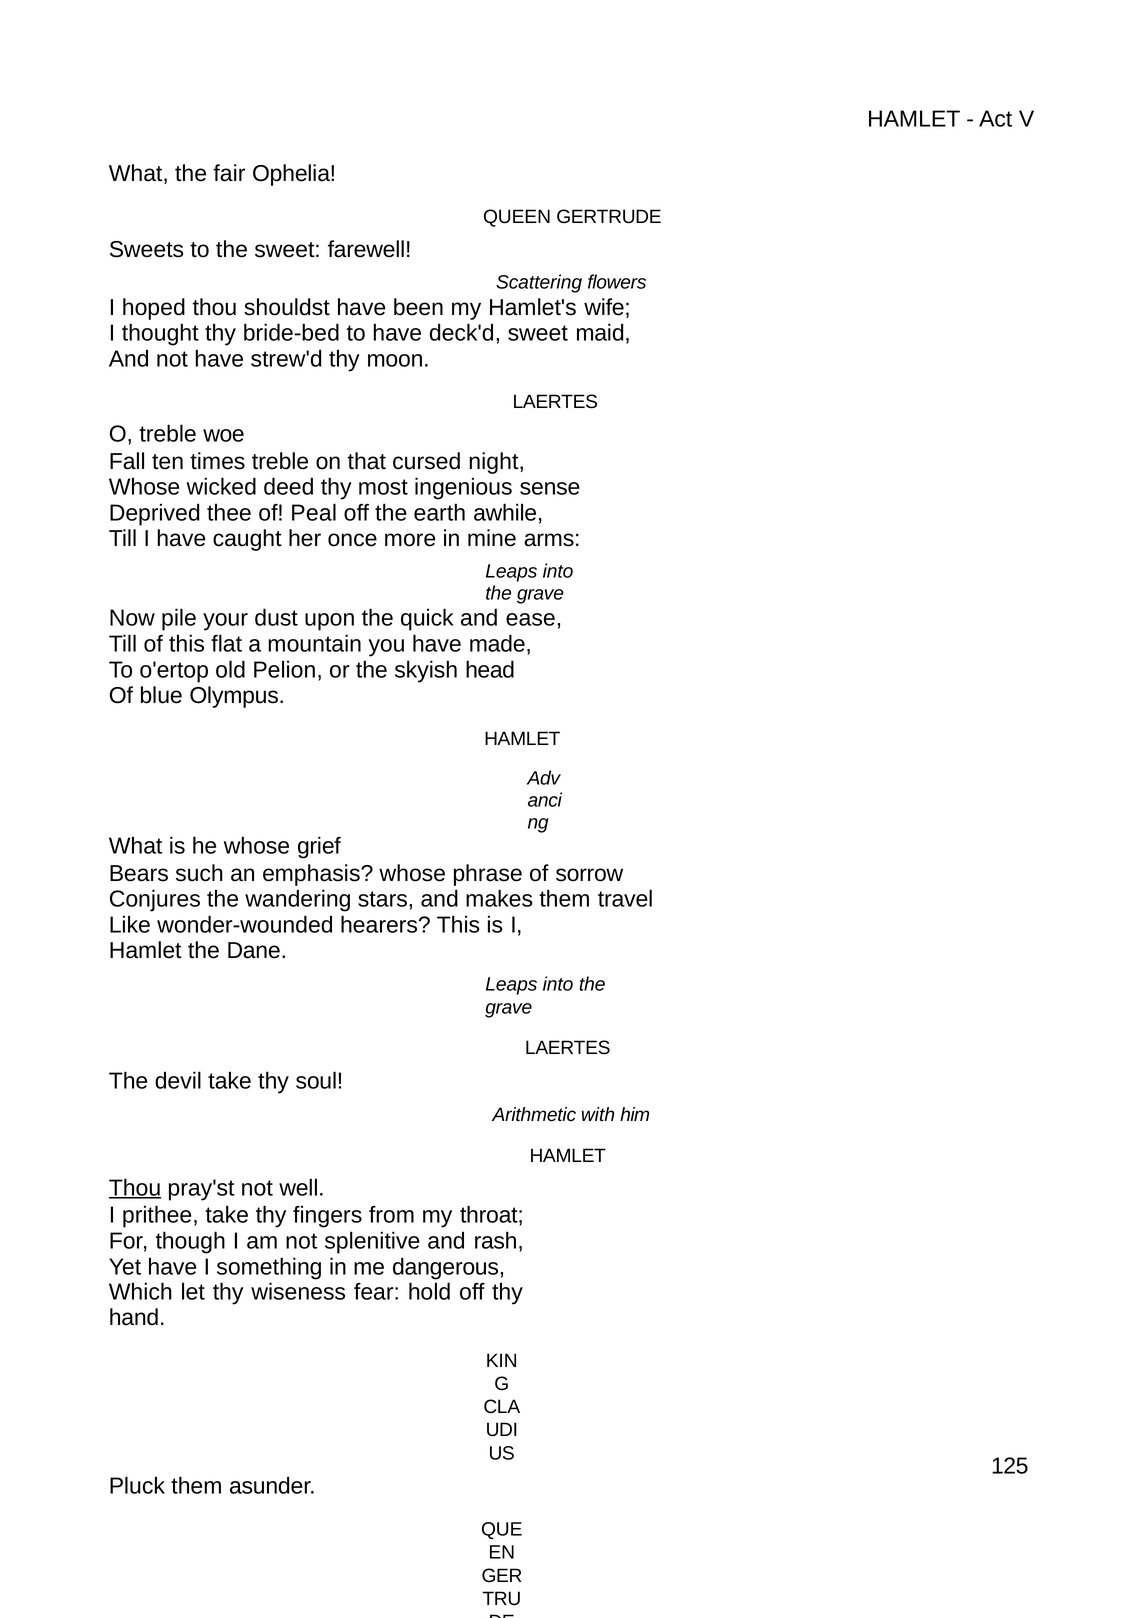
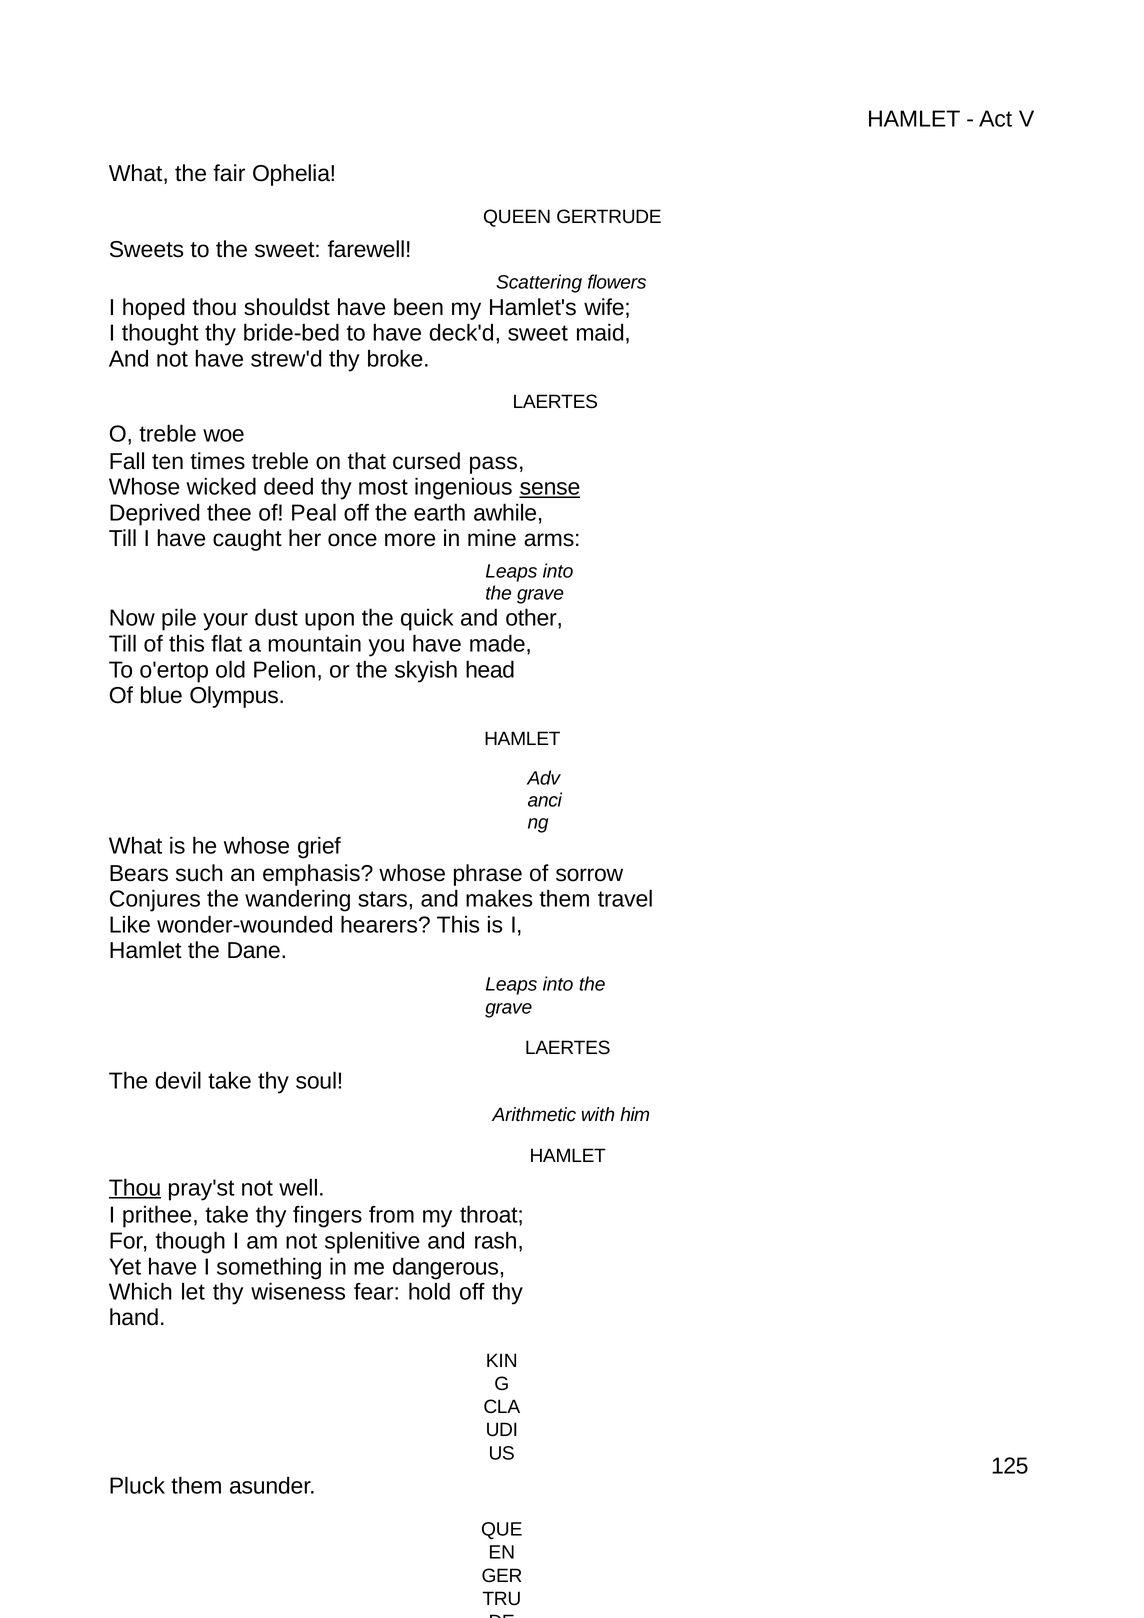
moon: moon -> broke (398, 359)
night: night -> pass (497, 462)
sense underline: none -> present (550, 487)
ease: ease -> other (534, 618)
